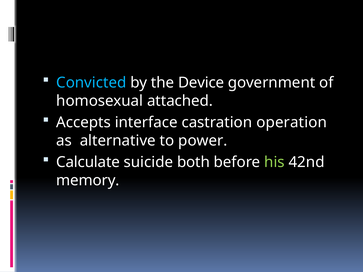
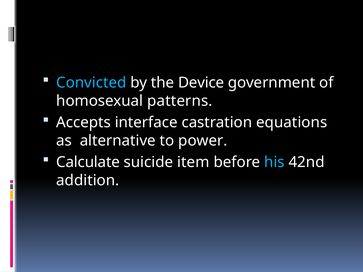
attached: attached -> patterns (180, 101)
operation: operation -> equations (292, 123)
both: both -> item (193, 162)
his colour: light green -> light blue (274, 162)
memory: memory -> addition (88, 181)
